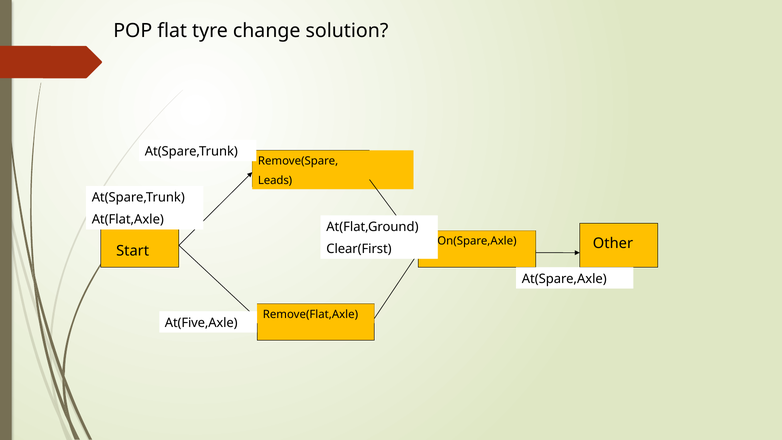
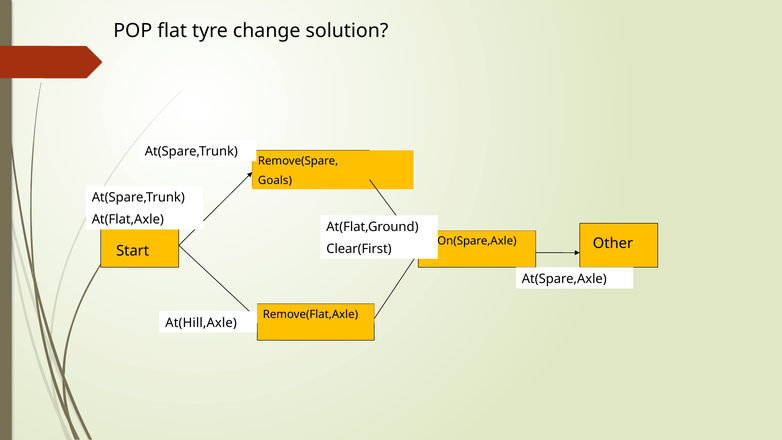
Leads: Leads -> Goals (275, 180)
At(Five,Axle: At(Five,Axle -> At(Hill,Axle (201, 323)
